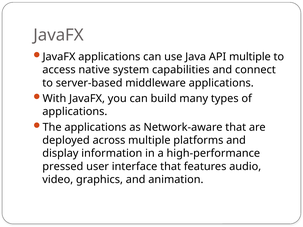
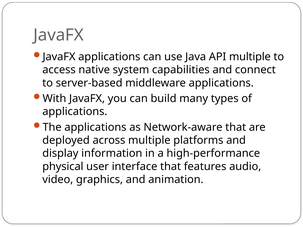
pressed: pressed -> physical (63, 167)
